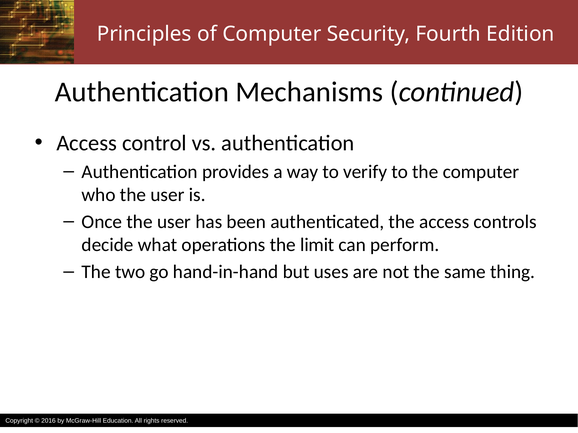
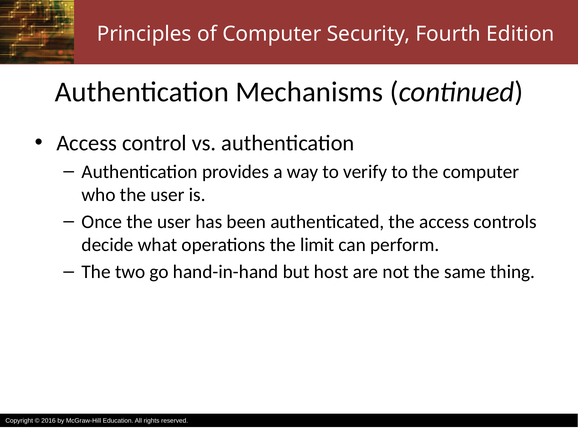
uses: uses -> host (331, 272)
